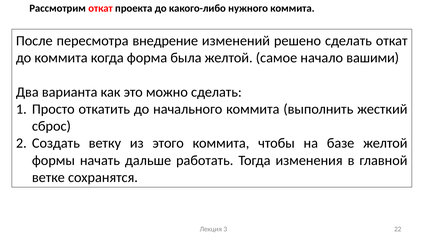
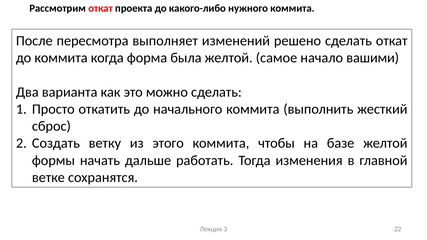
внедрение: внедрение -> выполняет (165, 41)
